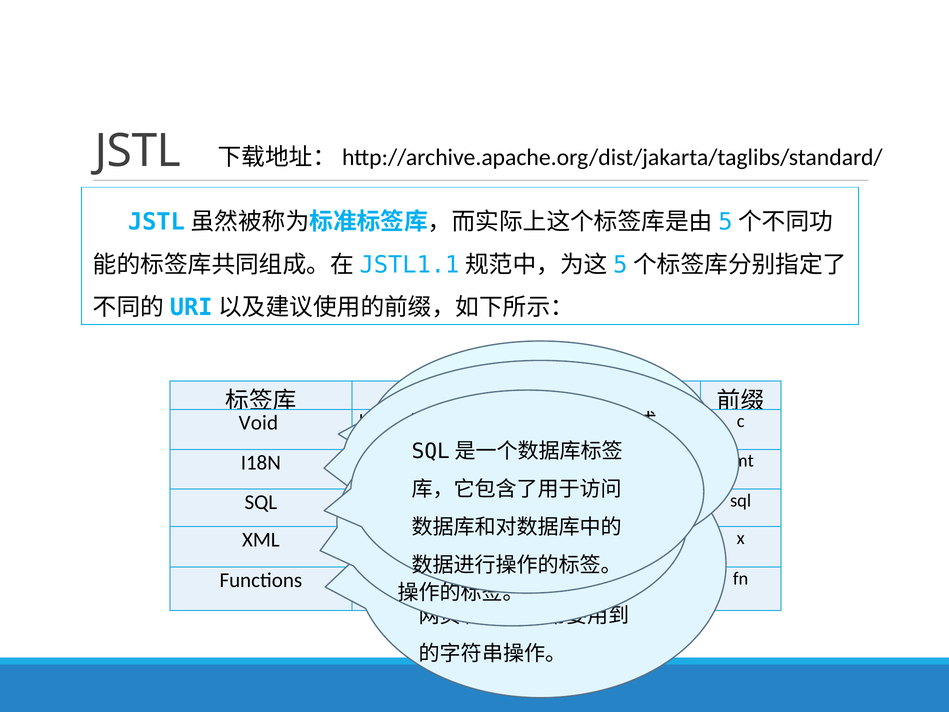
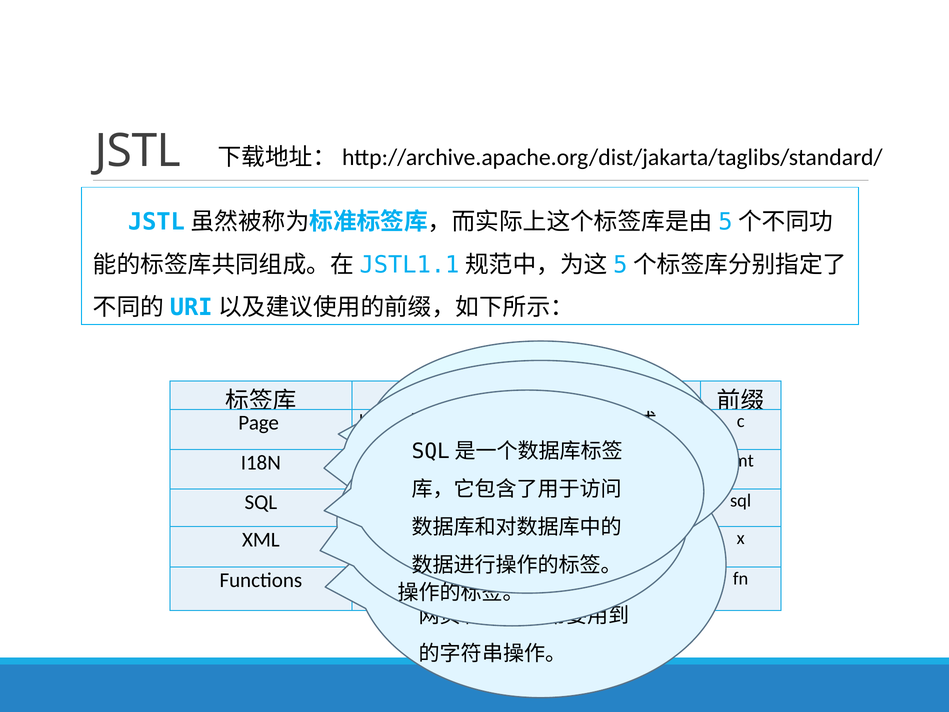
Void: Void -> Page (259, 423)
